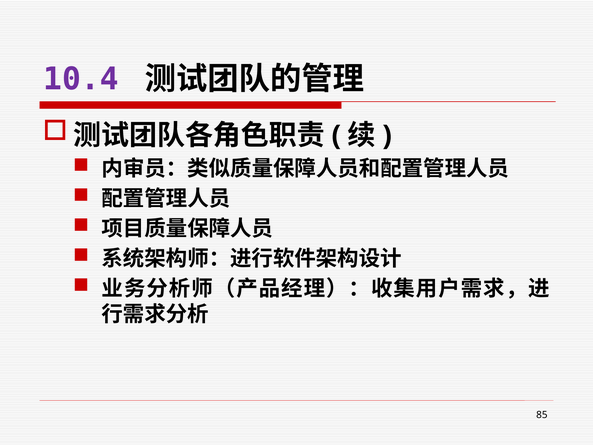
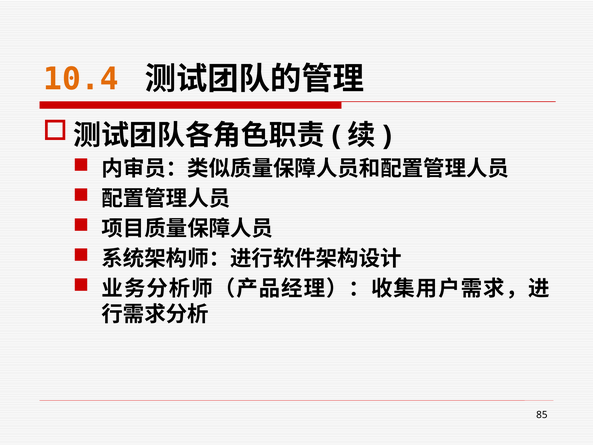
10.4 colour: purple -> orange (81, 79)
